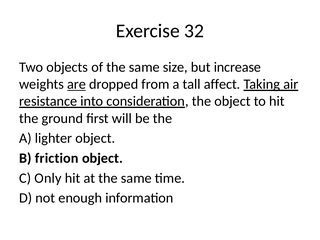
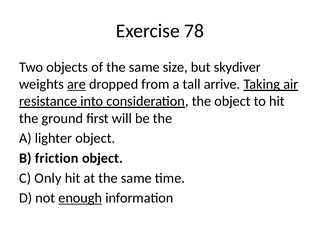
32: 32 -> 78 (194, 31)
increase: increase -> skydiver (237, 67)
affect: affect -> arrive (222, 84)
enough underline: none -> present (80, 198)
